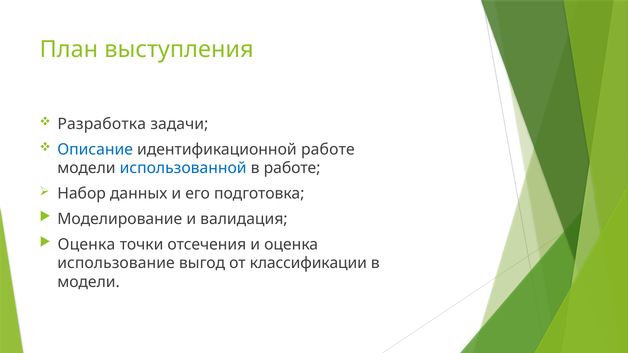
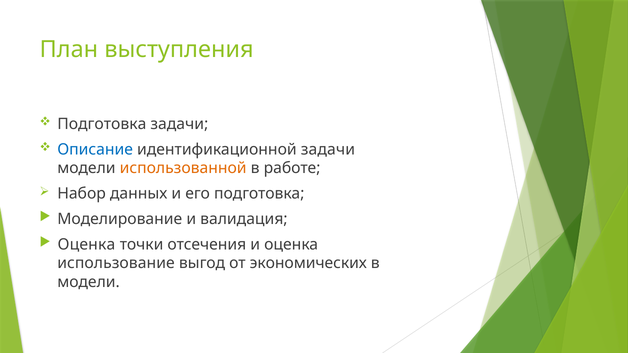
Разработка: Разработка -> Подготовка (102, 124)
идентификационной работе: работе -> задачи (328, 150)
использованной colour: blue -> orange (183, 168)
классификации: классификации -> экономических (308, 263)
